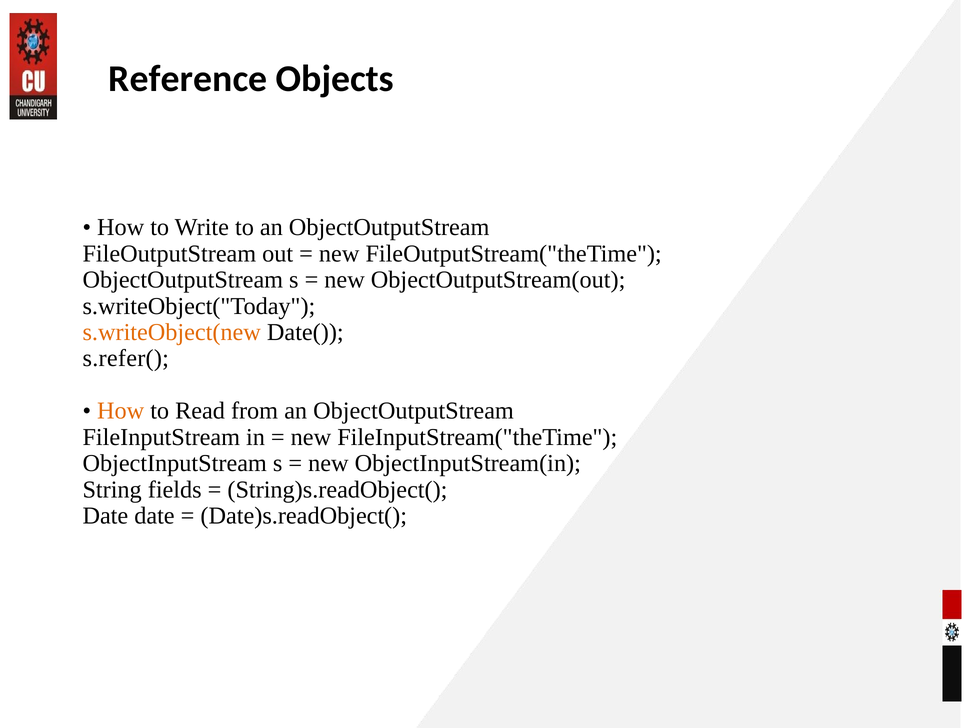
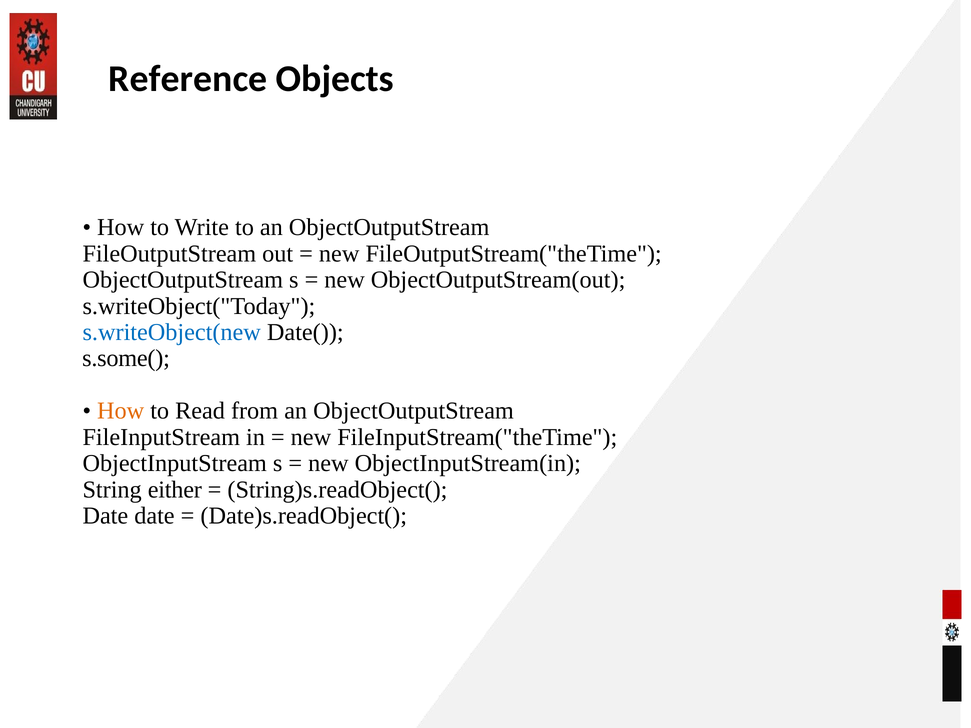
s.writeObject(new colour: orange -> blue (172, 332)
s.refer(: s.refer( -> s.some( (126, 359)
fields: fields -> either (175, 490)
